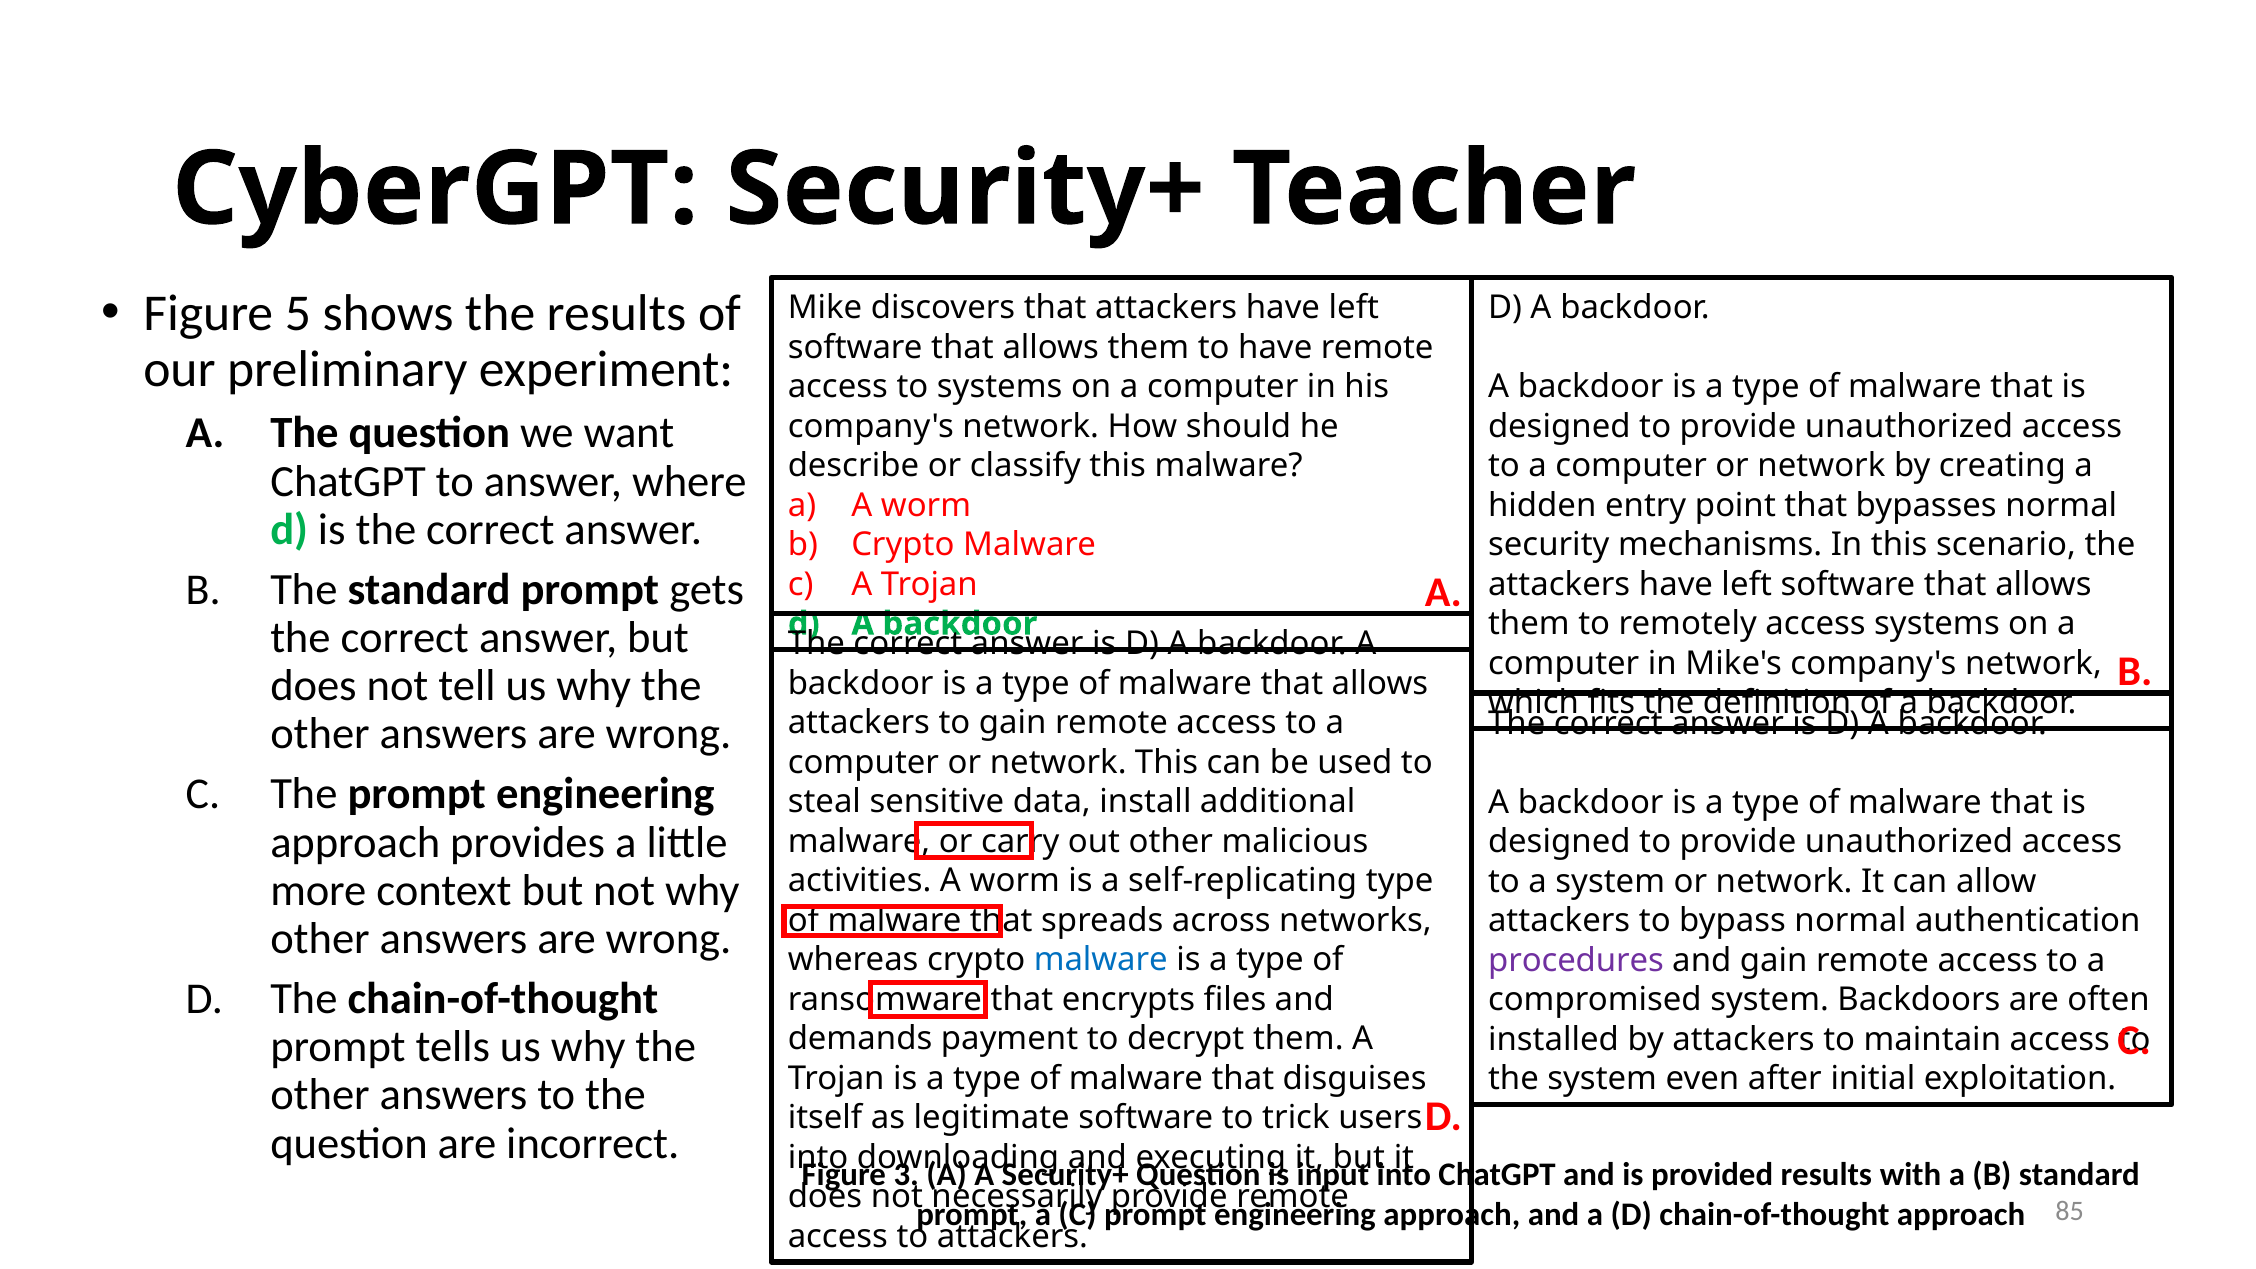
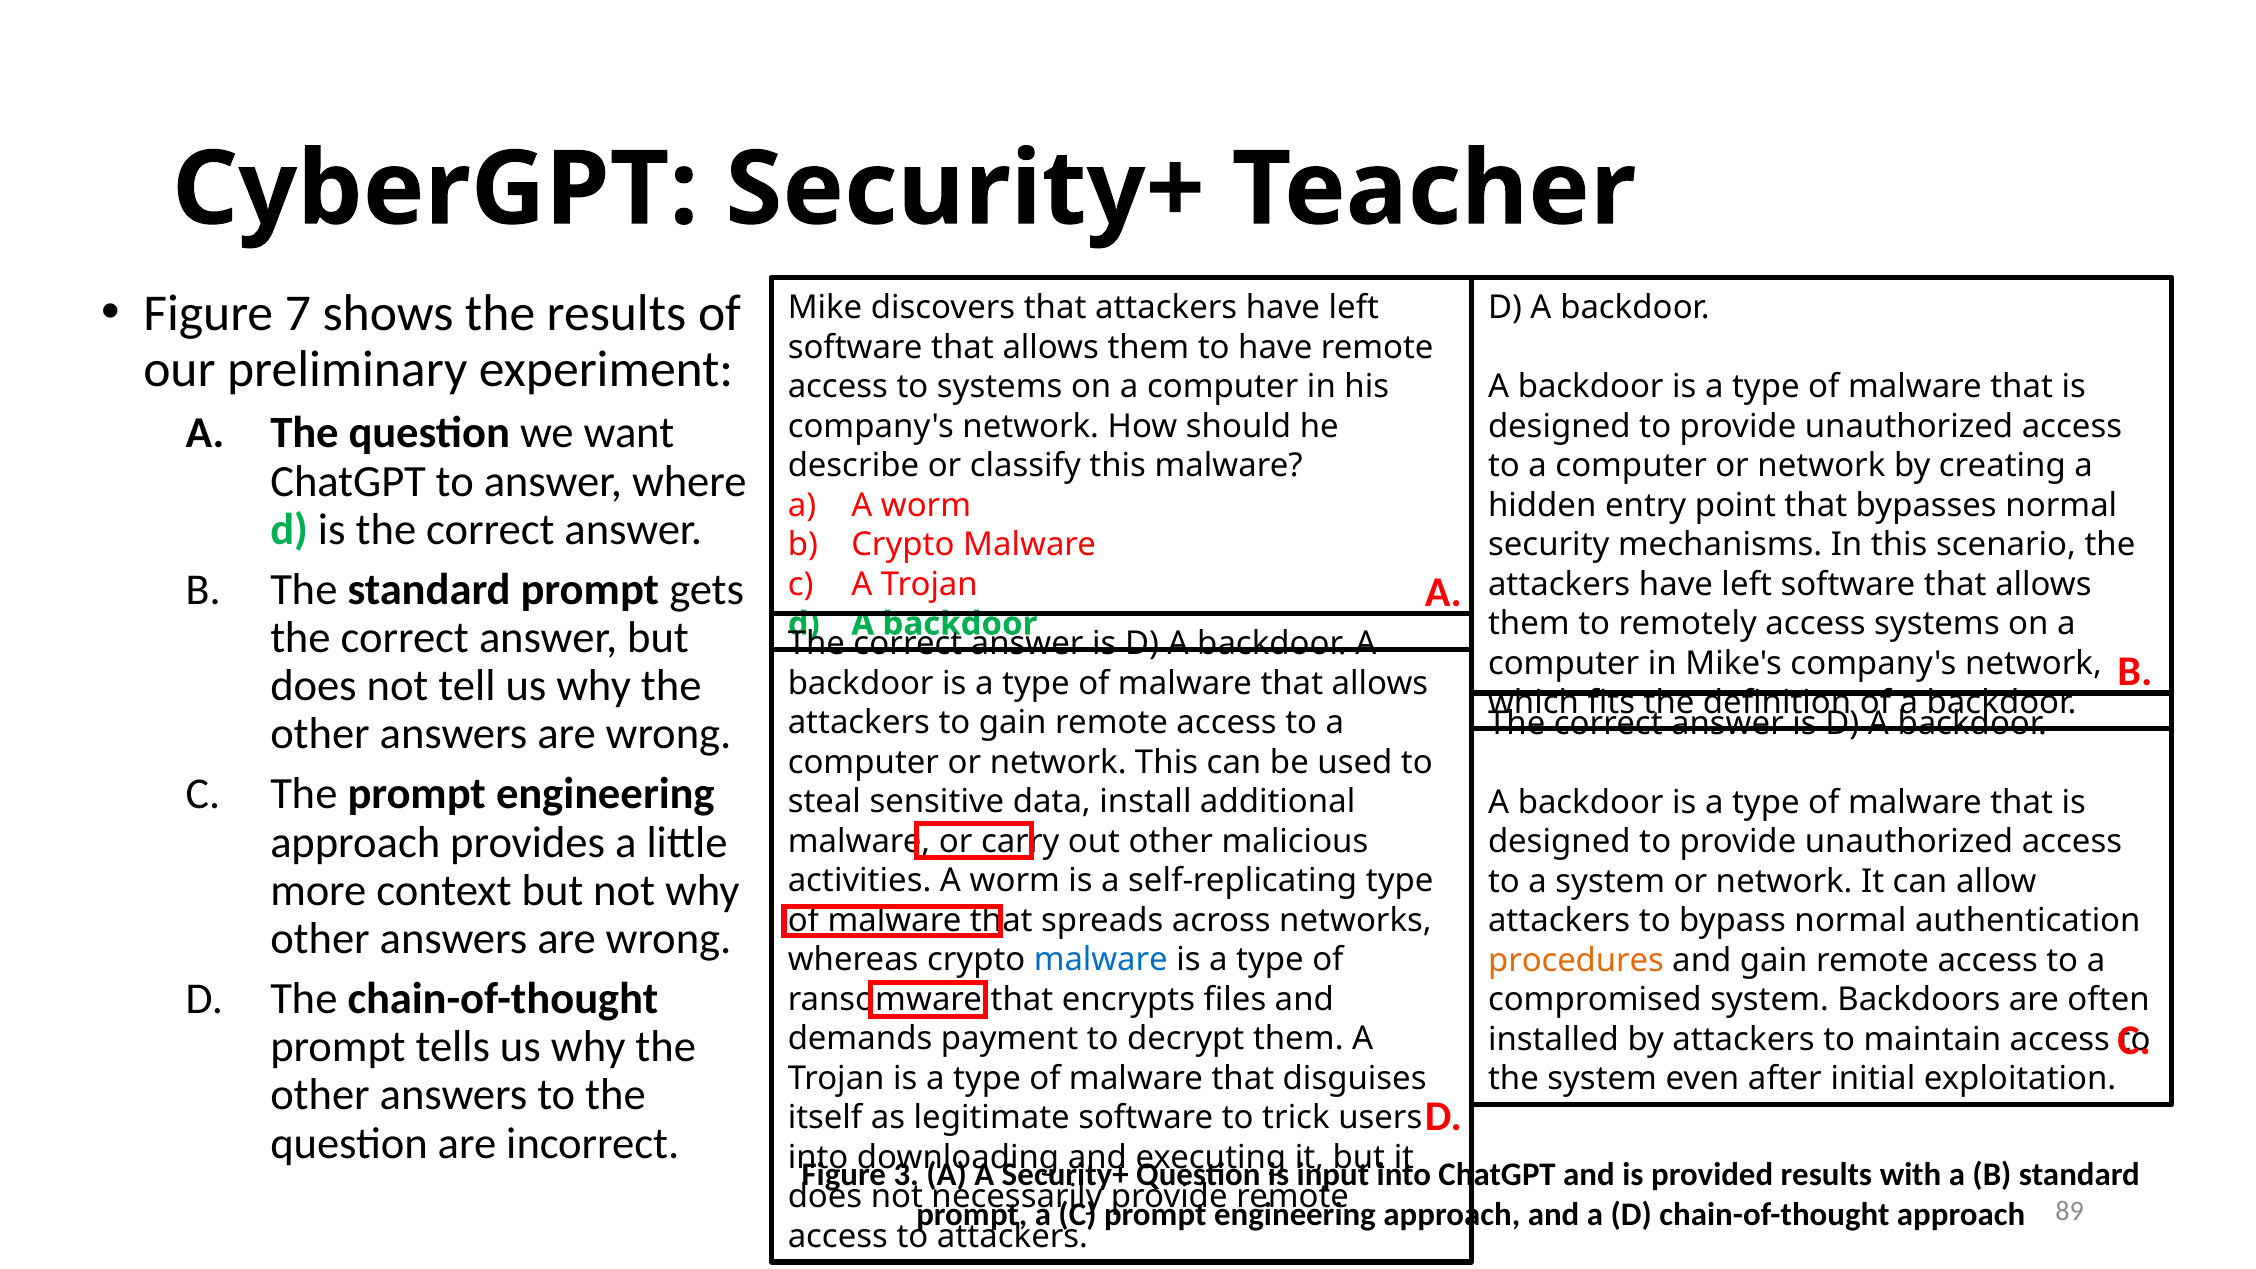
5: 5 -> 7 (298, 313)
procedures colour: purple -> orange (1576, 960)
85: 85 -> 89 (2070, 1212)
